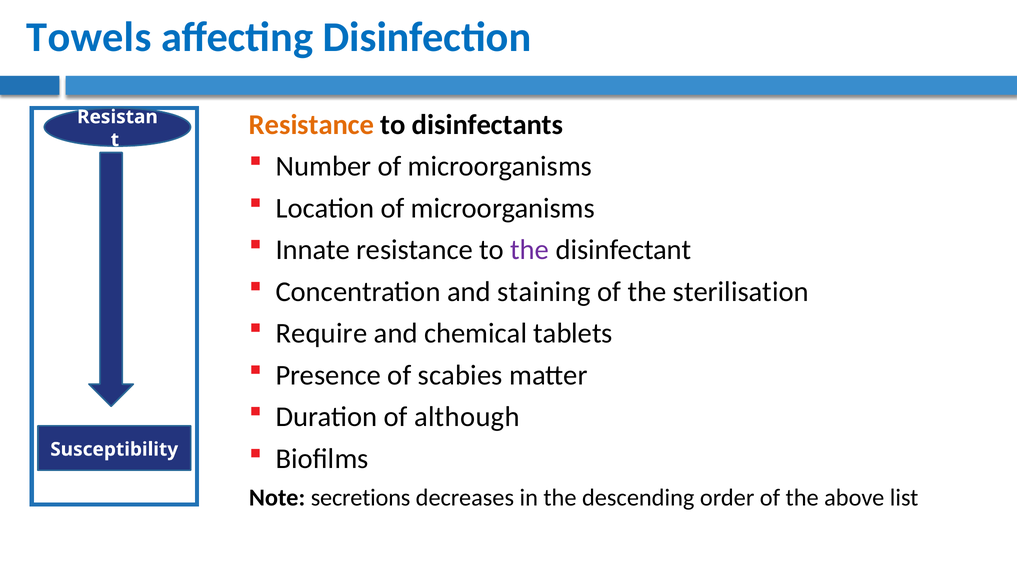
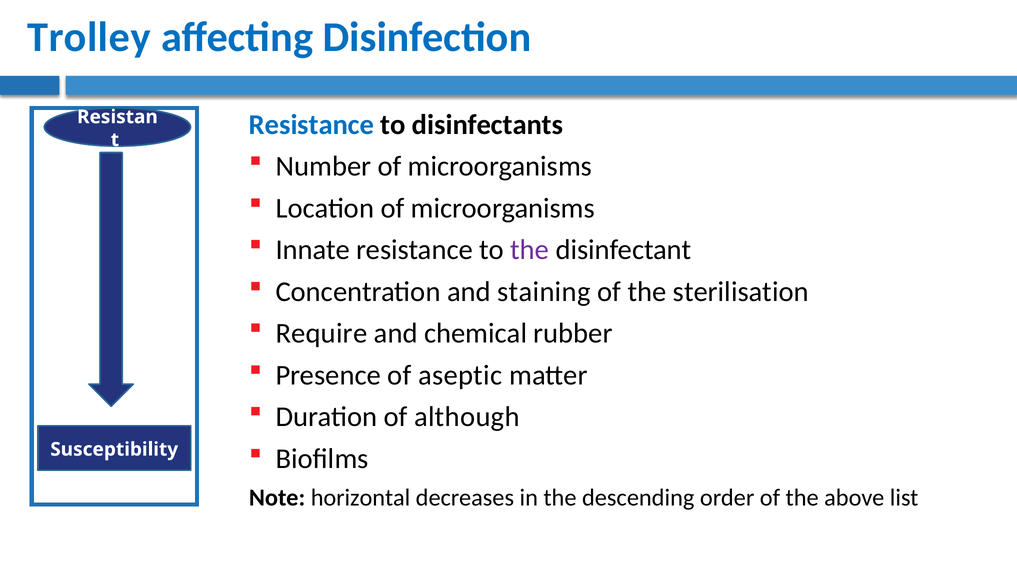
Towels: Towels -> Trolley (89, 37)
Resistance colour: orange -> blue (312, 125)
tablets: tablets -> rubber (573, 334)
scabies: scabies -> aseptic (460, 375)
secretions: secretions -> horizontal (361, 498)
